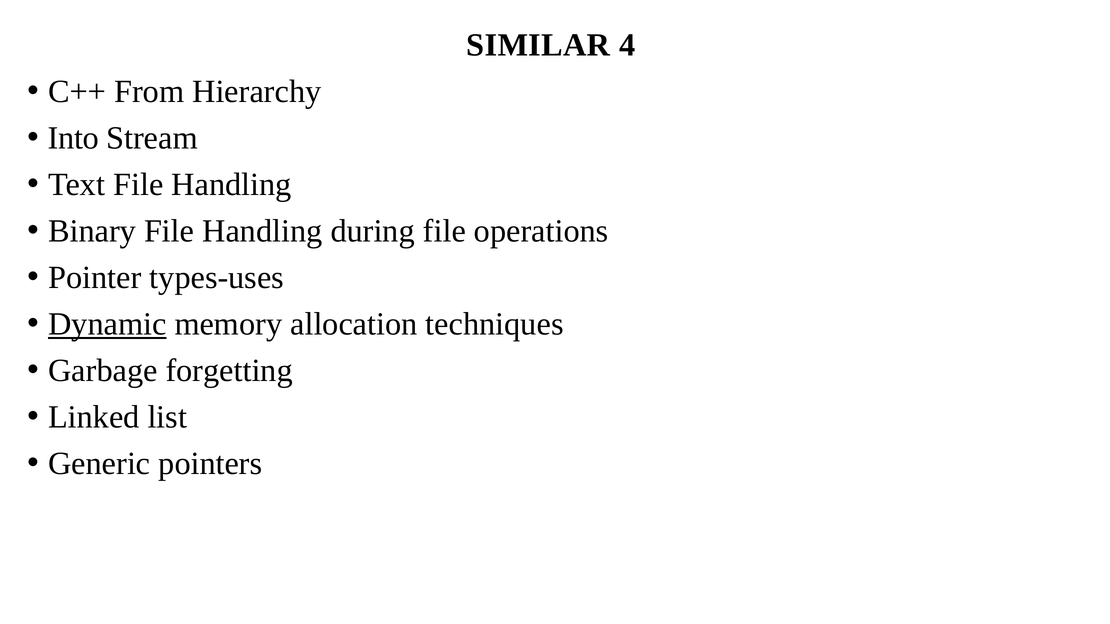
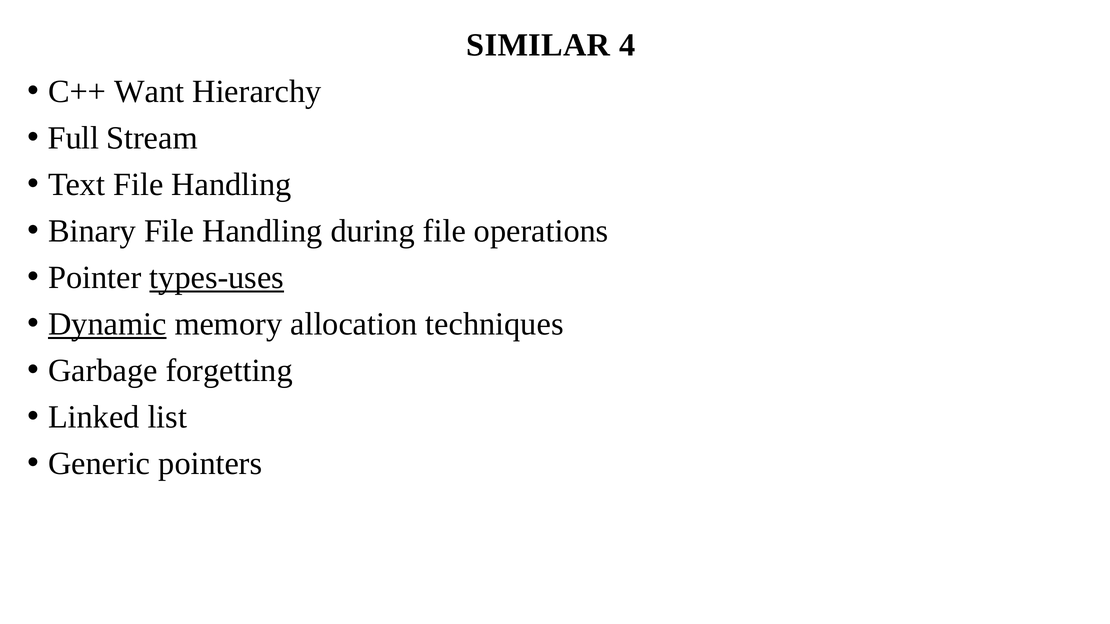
From: From -> Want (149, 92)
Into: Into -> Full (73, 138)
types-uses underline: none -> present (217, 278)
